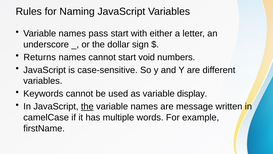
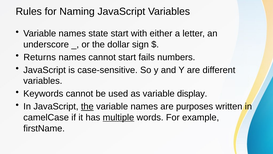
pass: pass -> state (98, 33)
void: void -> fails (147, 57)
message: message -> purposes (195, 106)
multiple underline: none -> present (118, 117)
